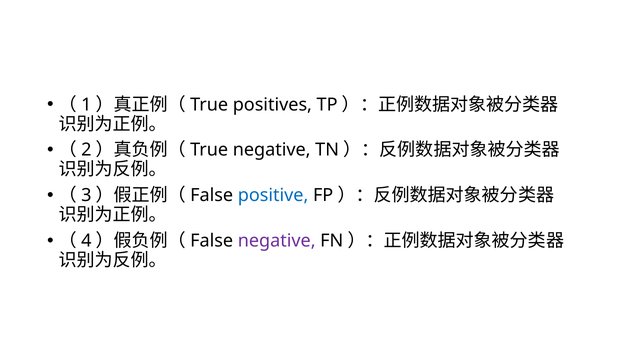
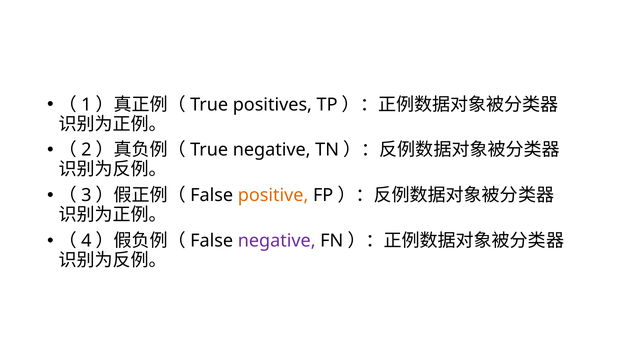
positive colour: blue -> orange (273, 196)
